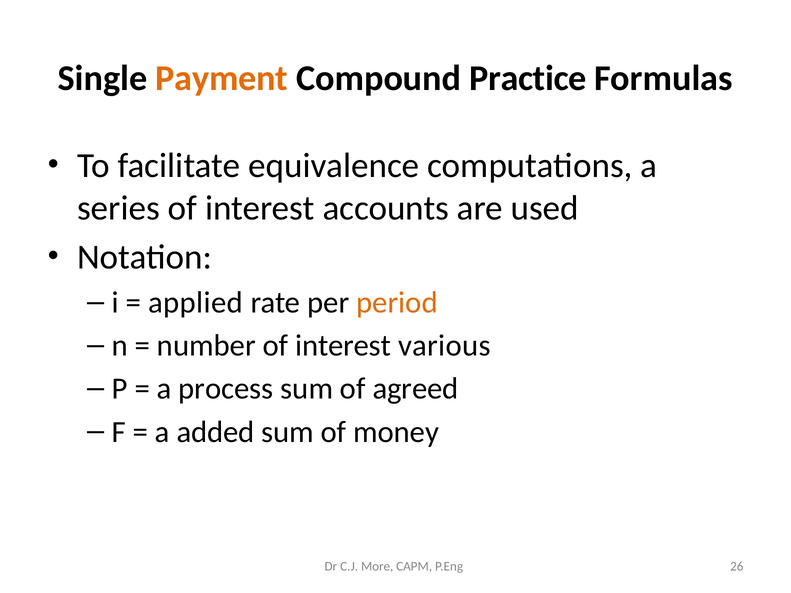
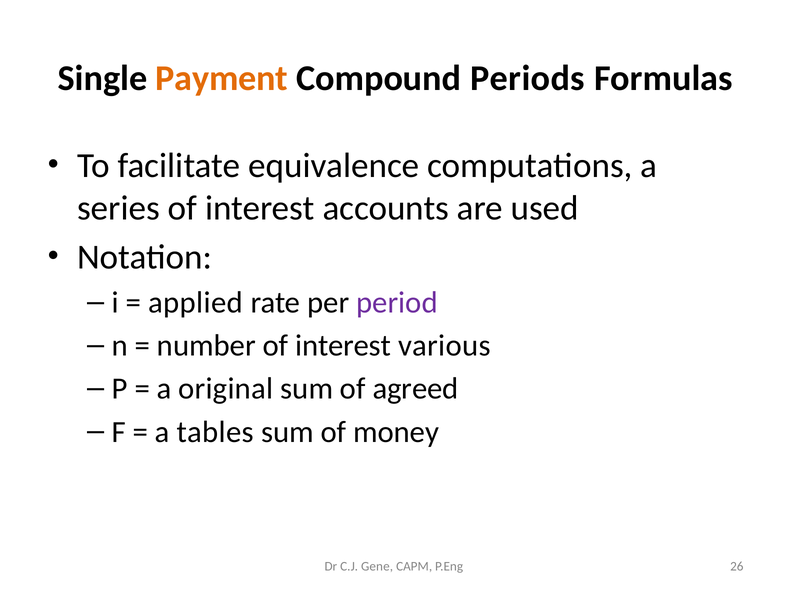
Practice: Practice -> Periods (528, 78)
period colour: orange -> purple (397, 303)
process: process -> original (226, 389)
added: added -> tables (215, 432)
More: More -> Gene (377, 567)
